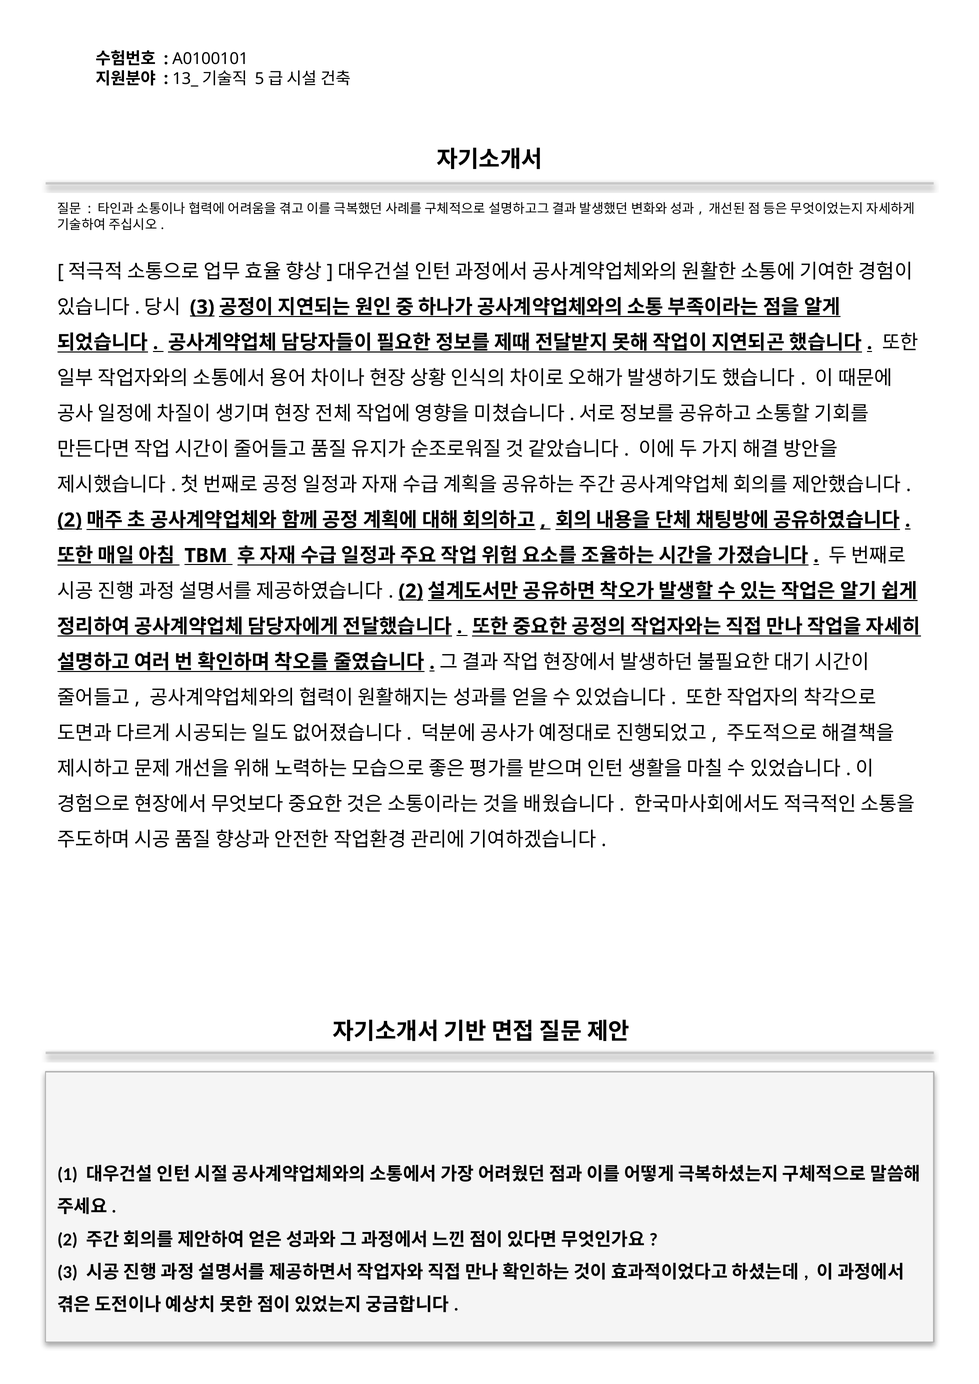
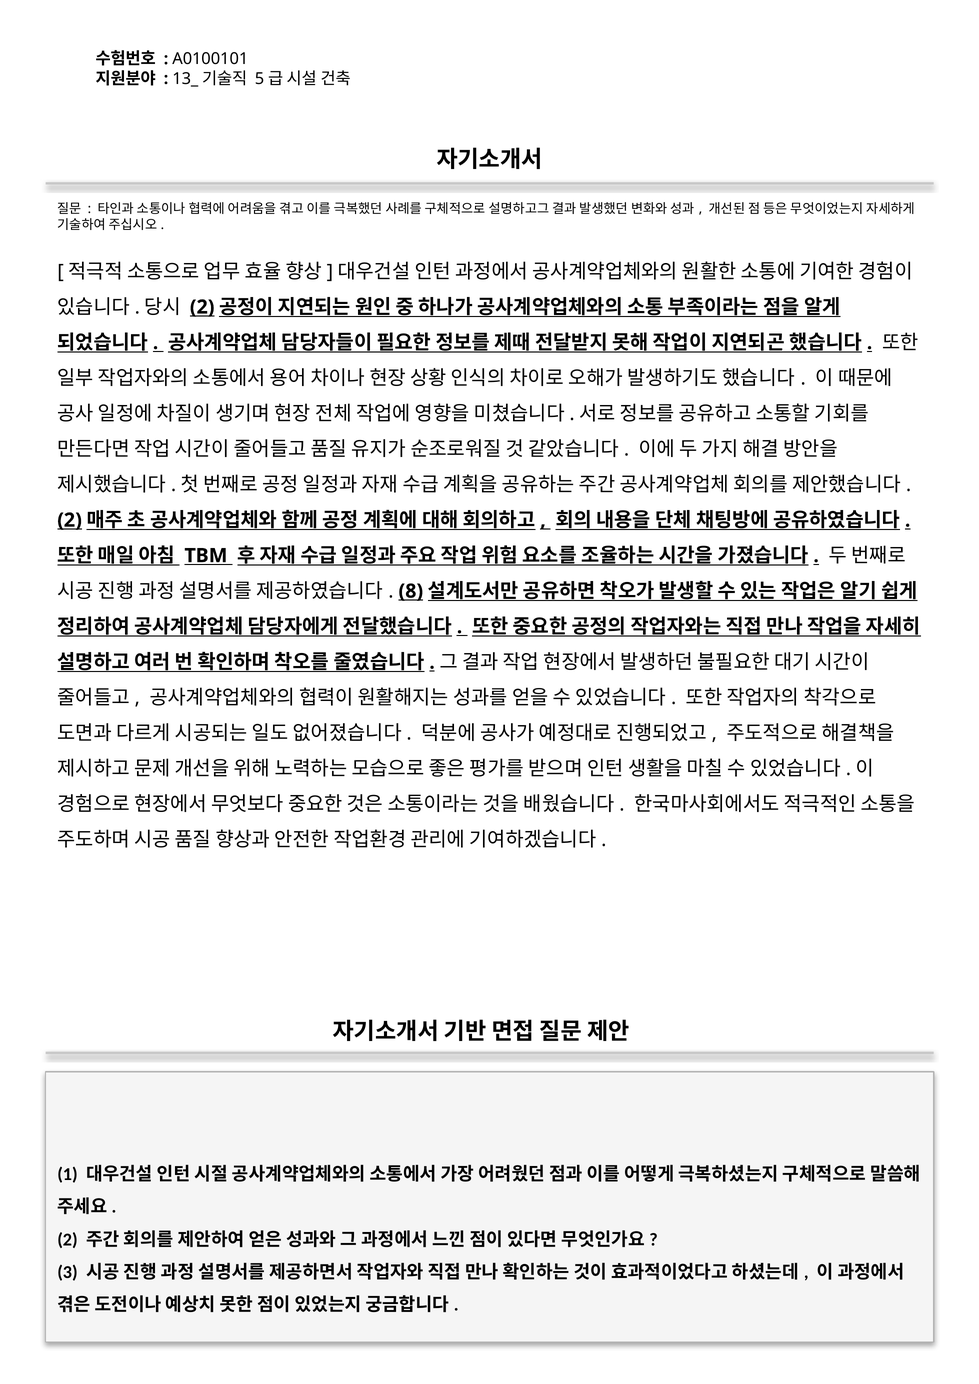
3: 3 -> 2 (202, 307)
2: 2 -> 8 (411, 591)
